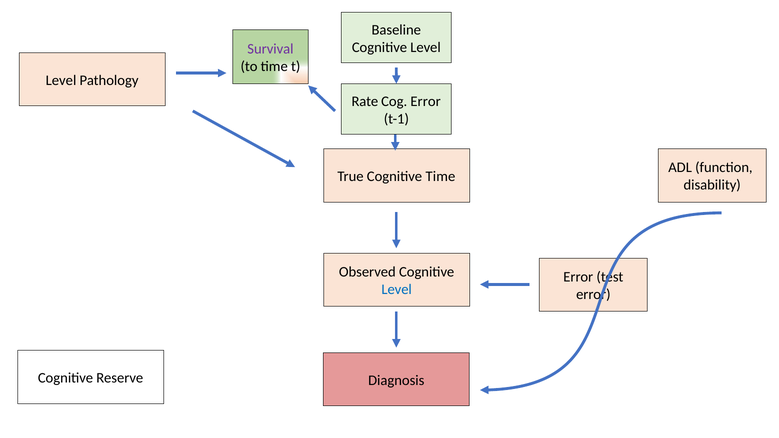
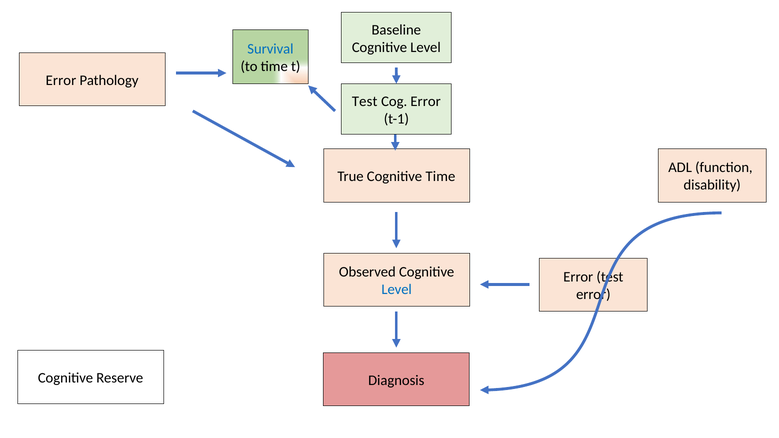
Survival colour: purple -> blue (270, 49)
Level: Level -> Error (61, 80)
Rate: Rate -> Test (365, 101)
